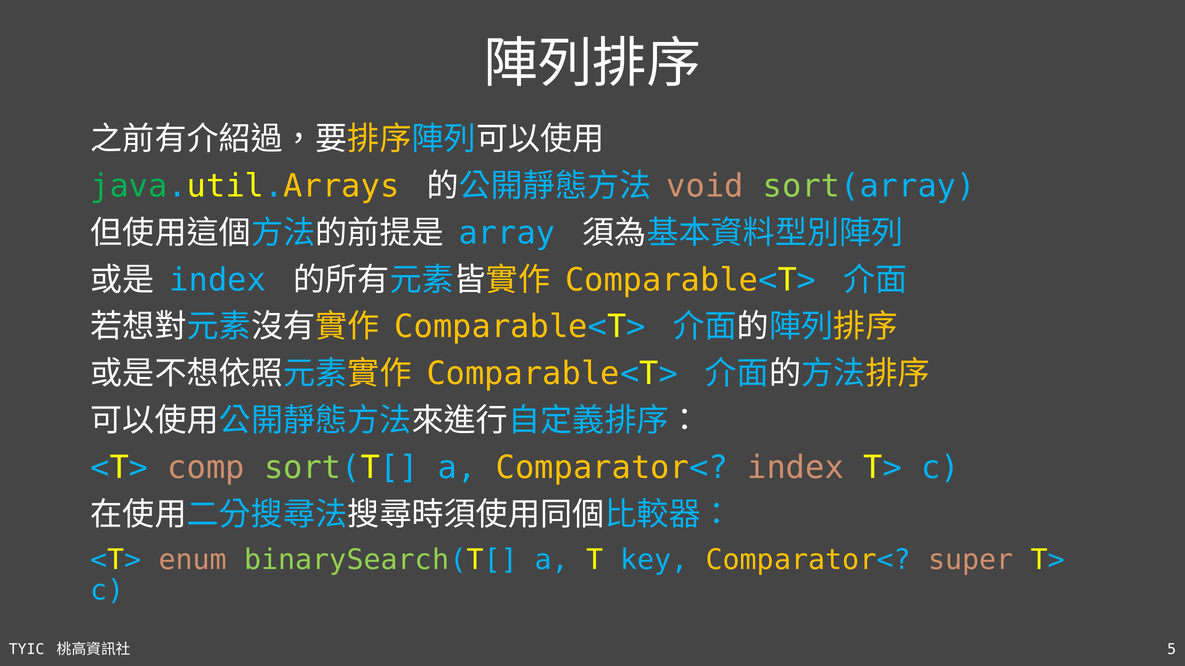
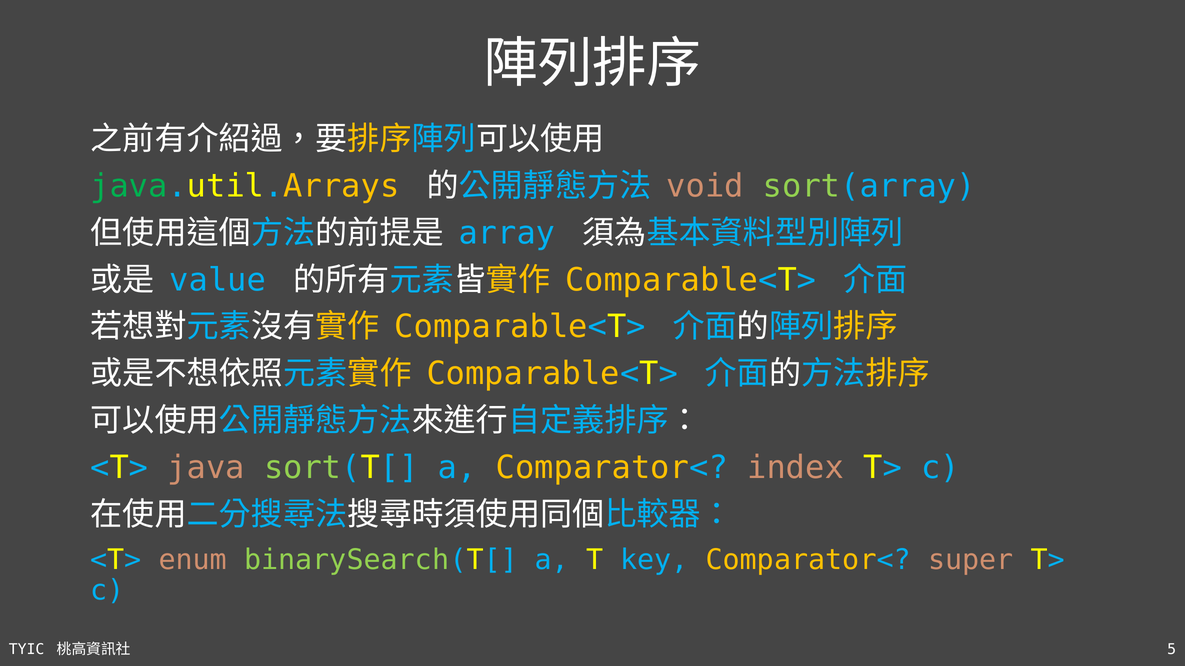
index: index -> value (218, 280)
comp: comp -> java (206, 468)
